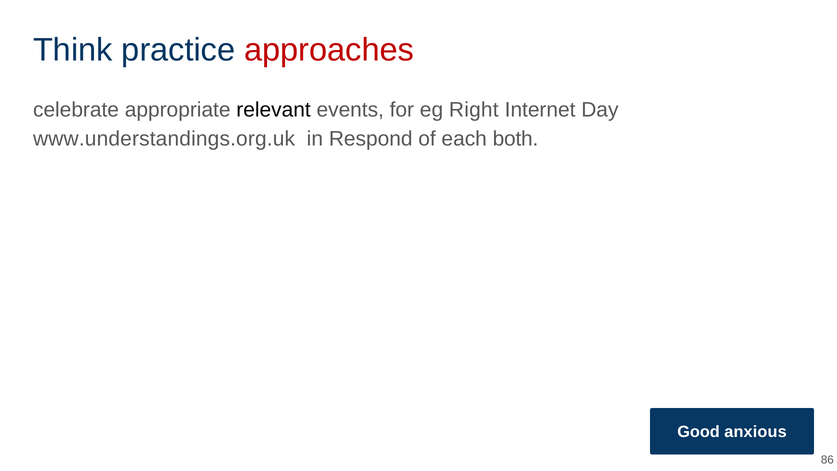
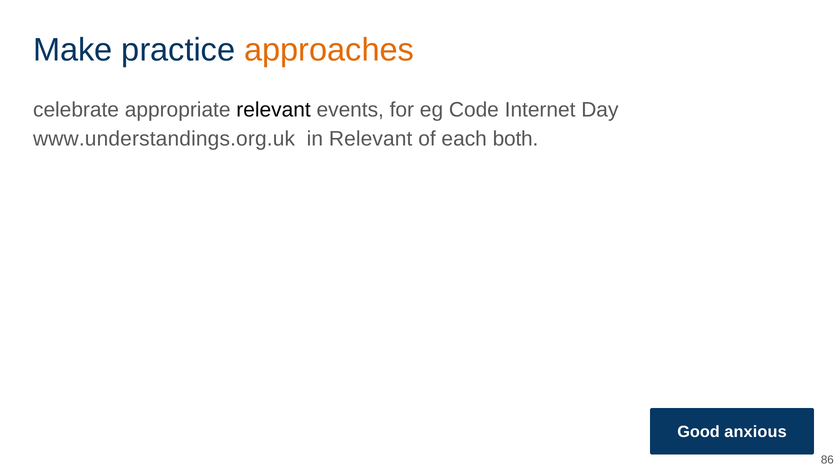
Think: Think -> Make (73, 50)
approaches colour: red -> orange (329, 50)
Right: Right -> Code (474, 110)
in Respond: Respond -> Relevant (371, 139)
